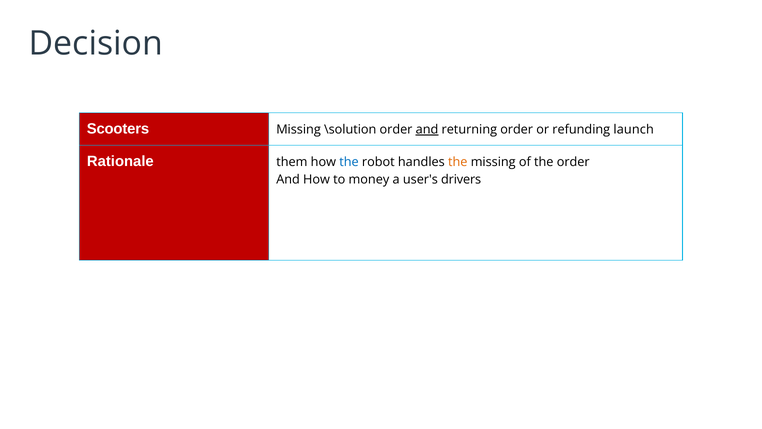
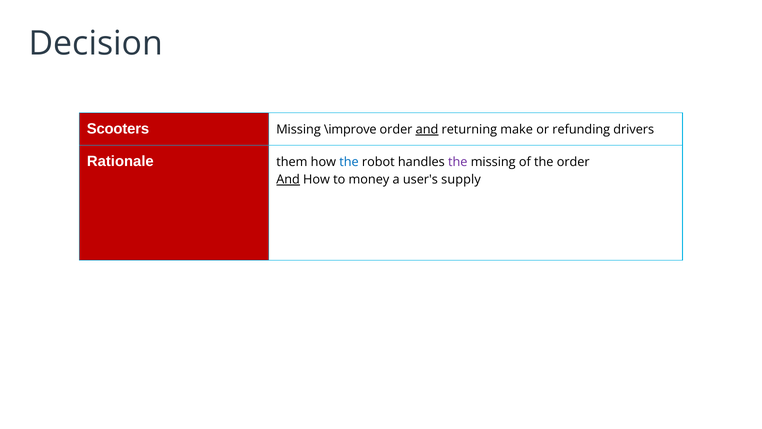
\solution: \solution -> \improve (350, 130)
returning order: order -> make (517, 130)
launch: launch -> drivers (634, 130)
the colour: orange -> purple (458, 162)
And underline: none -> present (288, 179)
drivers: drivers -> supply (461, 179)
